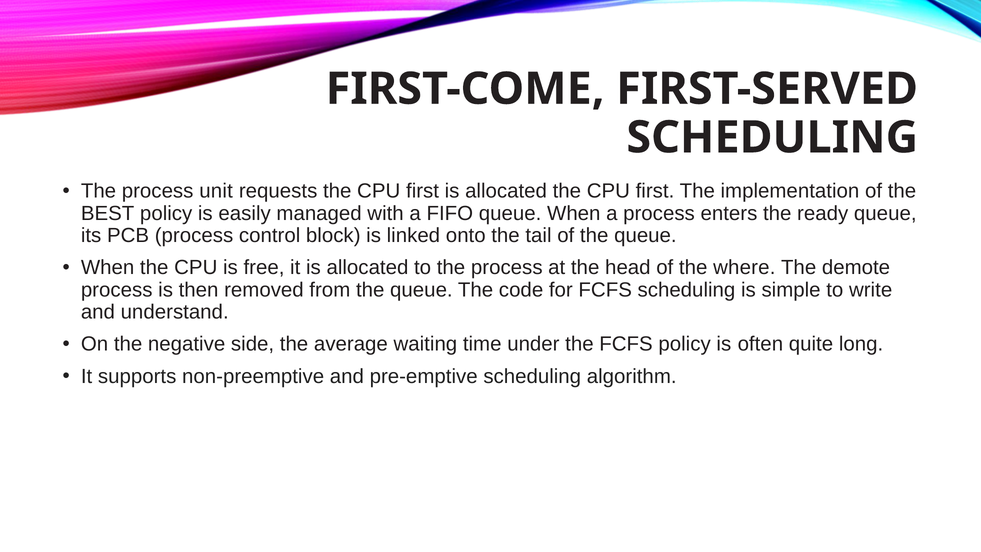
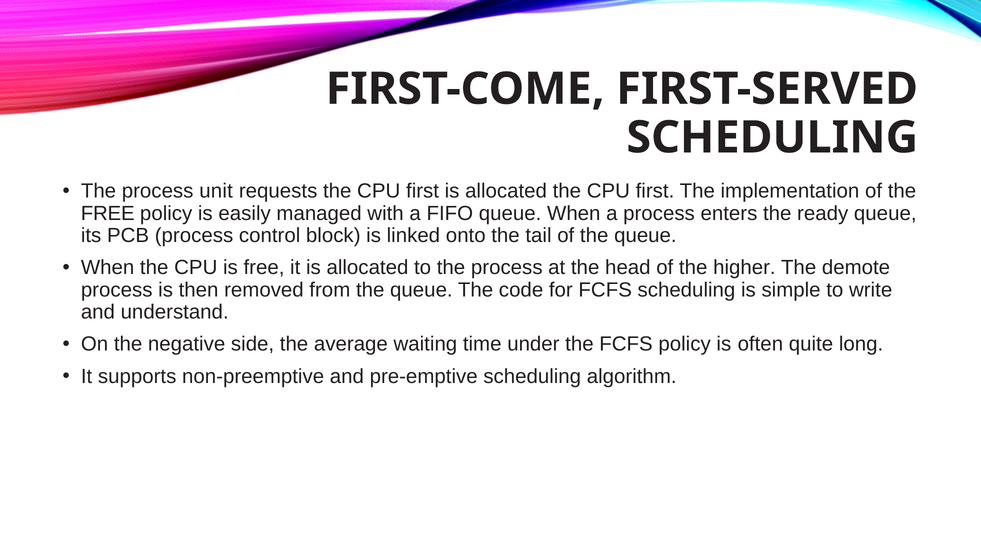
BEST: BEST -> FREE (108, 213)
where: where -> higher (744, 268)
